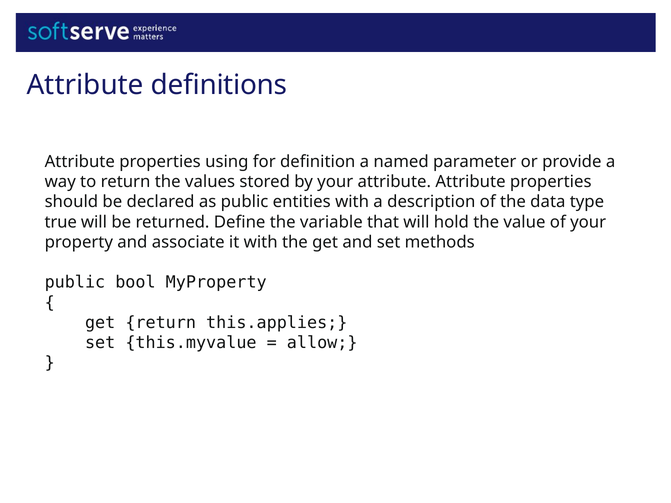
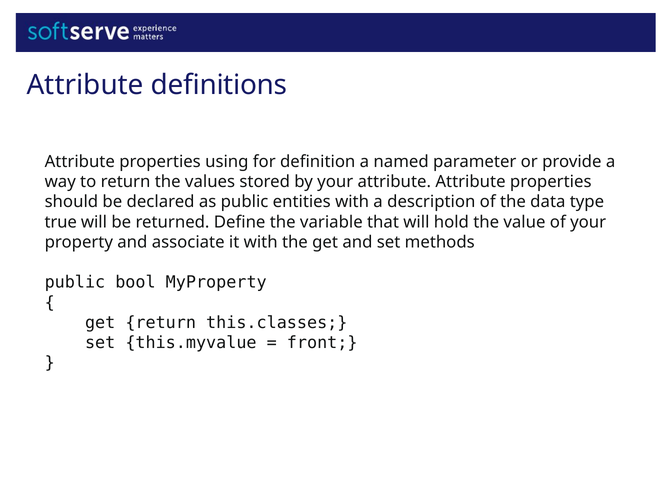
this.applies: this.applies -> this.classes (277, 323)
allow: allow -> front (322, 343)
